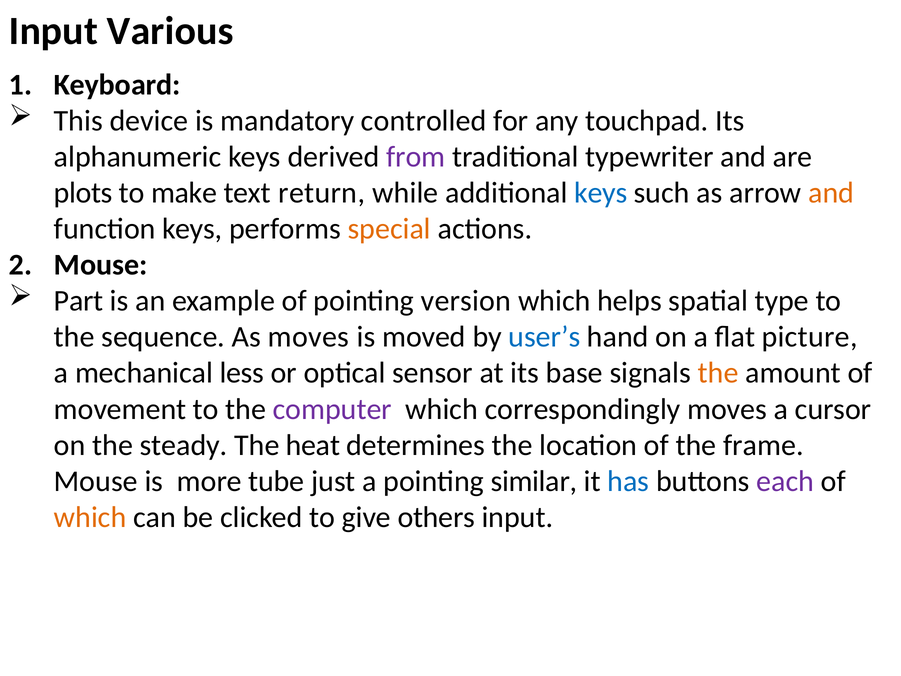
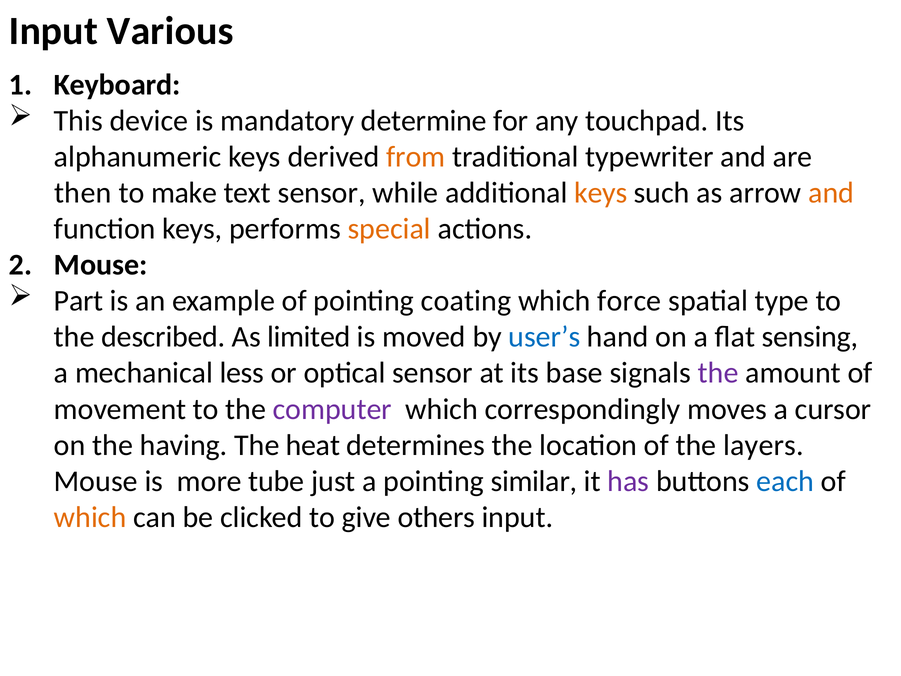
controlled: controlled -> determine (424, 121)
from colour: purple -> orange (416, 157)
plots: plots -> then (83, 193)
text return: return -> sensor (322, 193)
keys colour: blue -> orange (601, 193)
version: version -> coating (466, 301)
helps: helps -> force (629, 301)
sequence: sequence -> described (163, 337)
As moves: moves -> limited (309, 337)
picture: picture -> sensing (810, 337)
the colour: orange -> purple (718, 373)
steady: steady -> having (184, 445)
frame: frame -> layers (763, 445)
has colour: blue -> purple (628, 481)
each colour: purple -> blue (785, 481)
